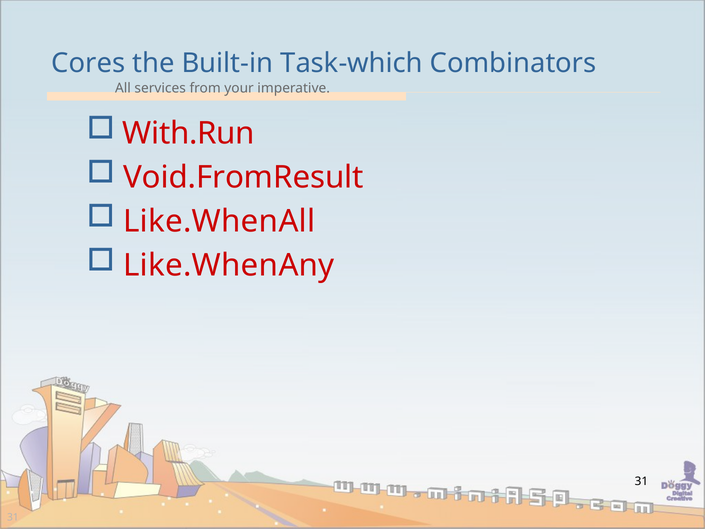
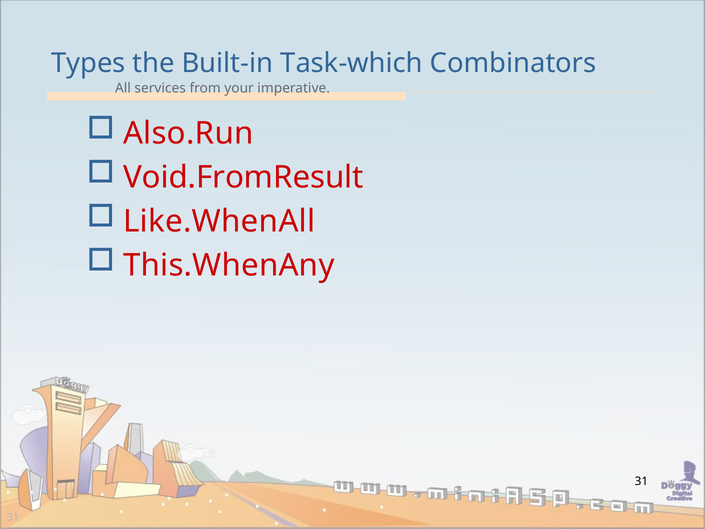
Cores: Cores -> Types (88, 63)
With.Run: With.Run -> Also.Run (188, 134)
Like.WhenAny: Like.WhenAny -> This.WhenAny (229, 265)
